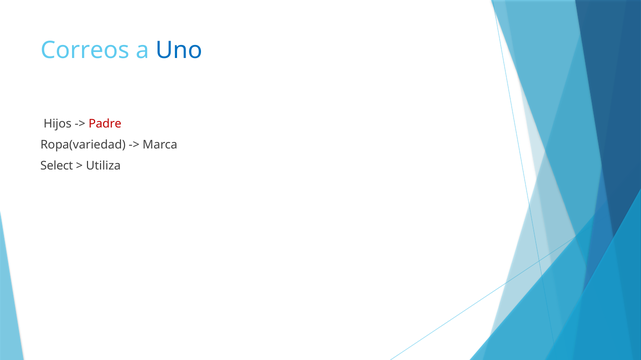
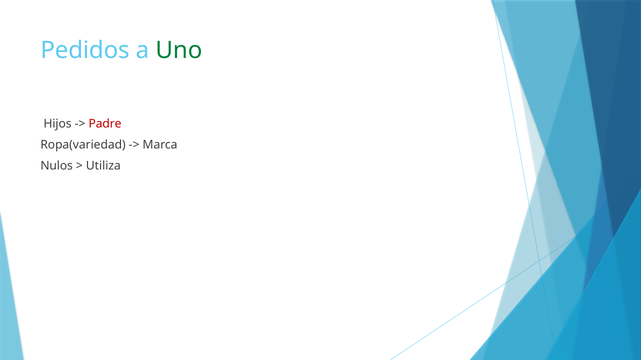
Correos: Correos -> Pedidos (85, 51)
Uno colour: blue -> green (179, 51)
Select: Select -> Nulos (57, 166)
